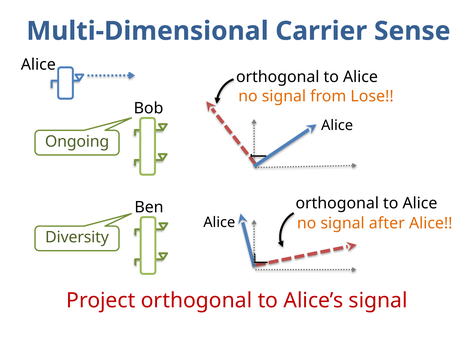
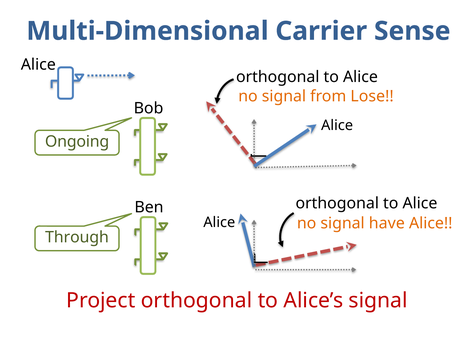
after: after -> have (387, 223)
Diversity: Diversity -> Through (77, 237)
